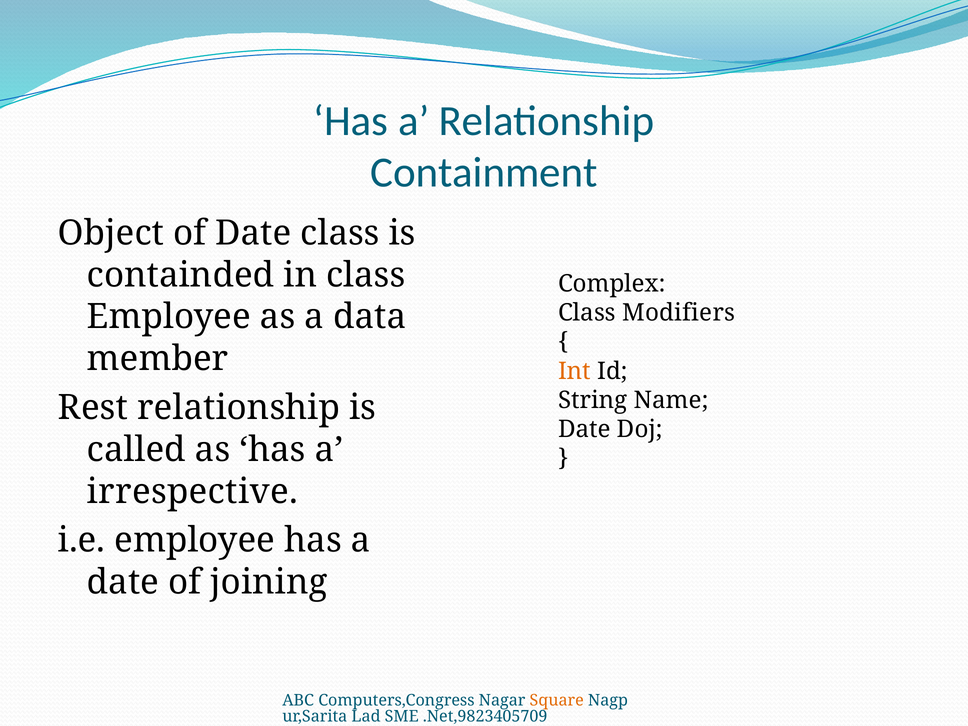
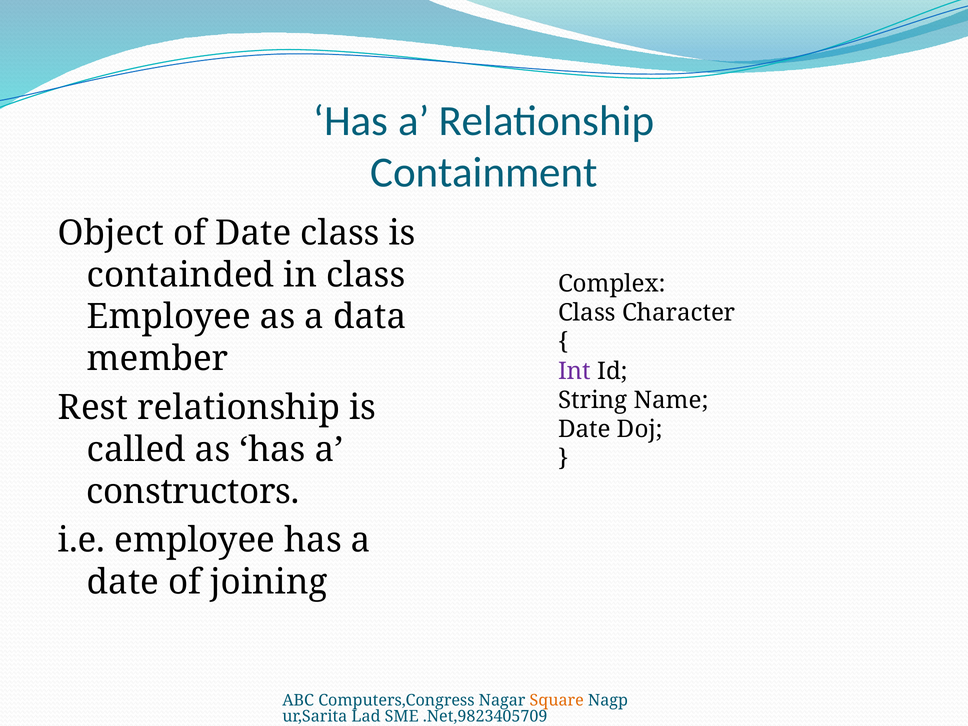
Modifiers: Modifiers -> Character (679, 313)
Int colour: orange -> purple (575, 371)
irrespective: irrespective -> constructors (193, 492)
